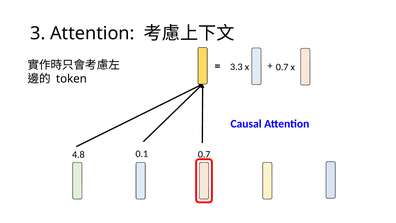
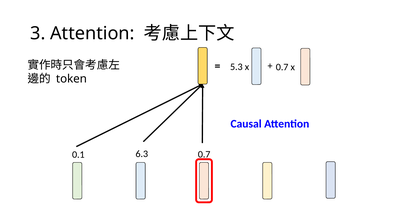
3.3: 3.3 -> 5.3 (236, 67)
0.1: 0.1 -> 6.3 (142, 154)
4.8: 4.8 -> 0.1 (78, 155)
